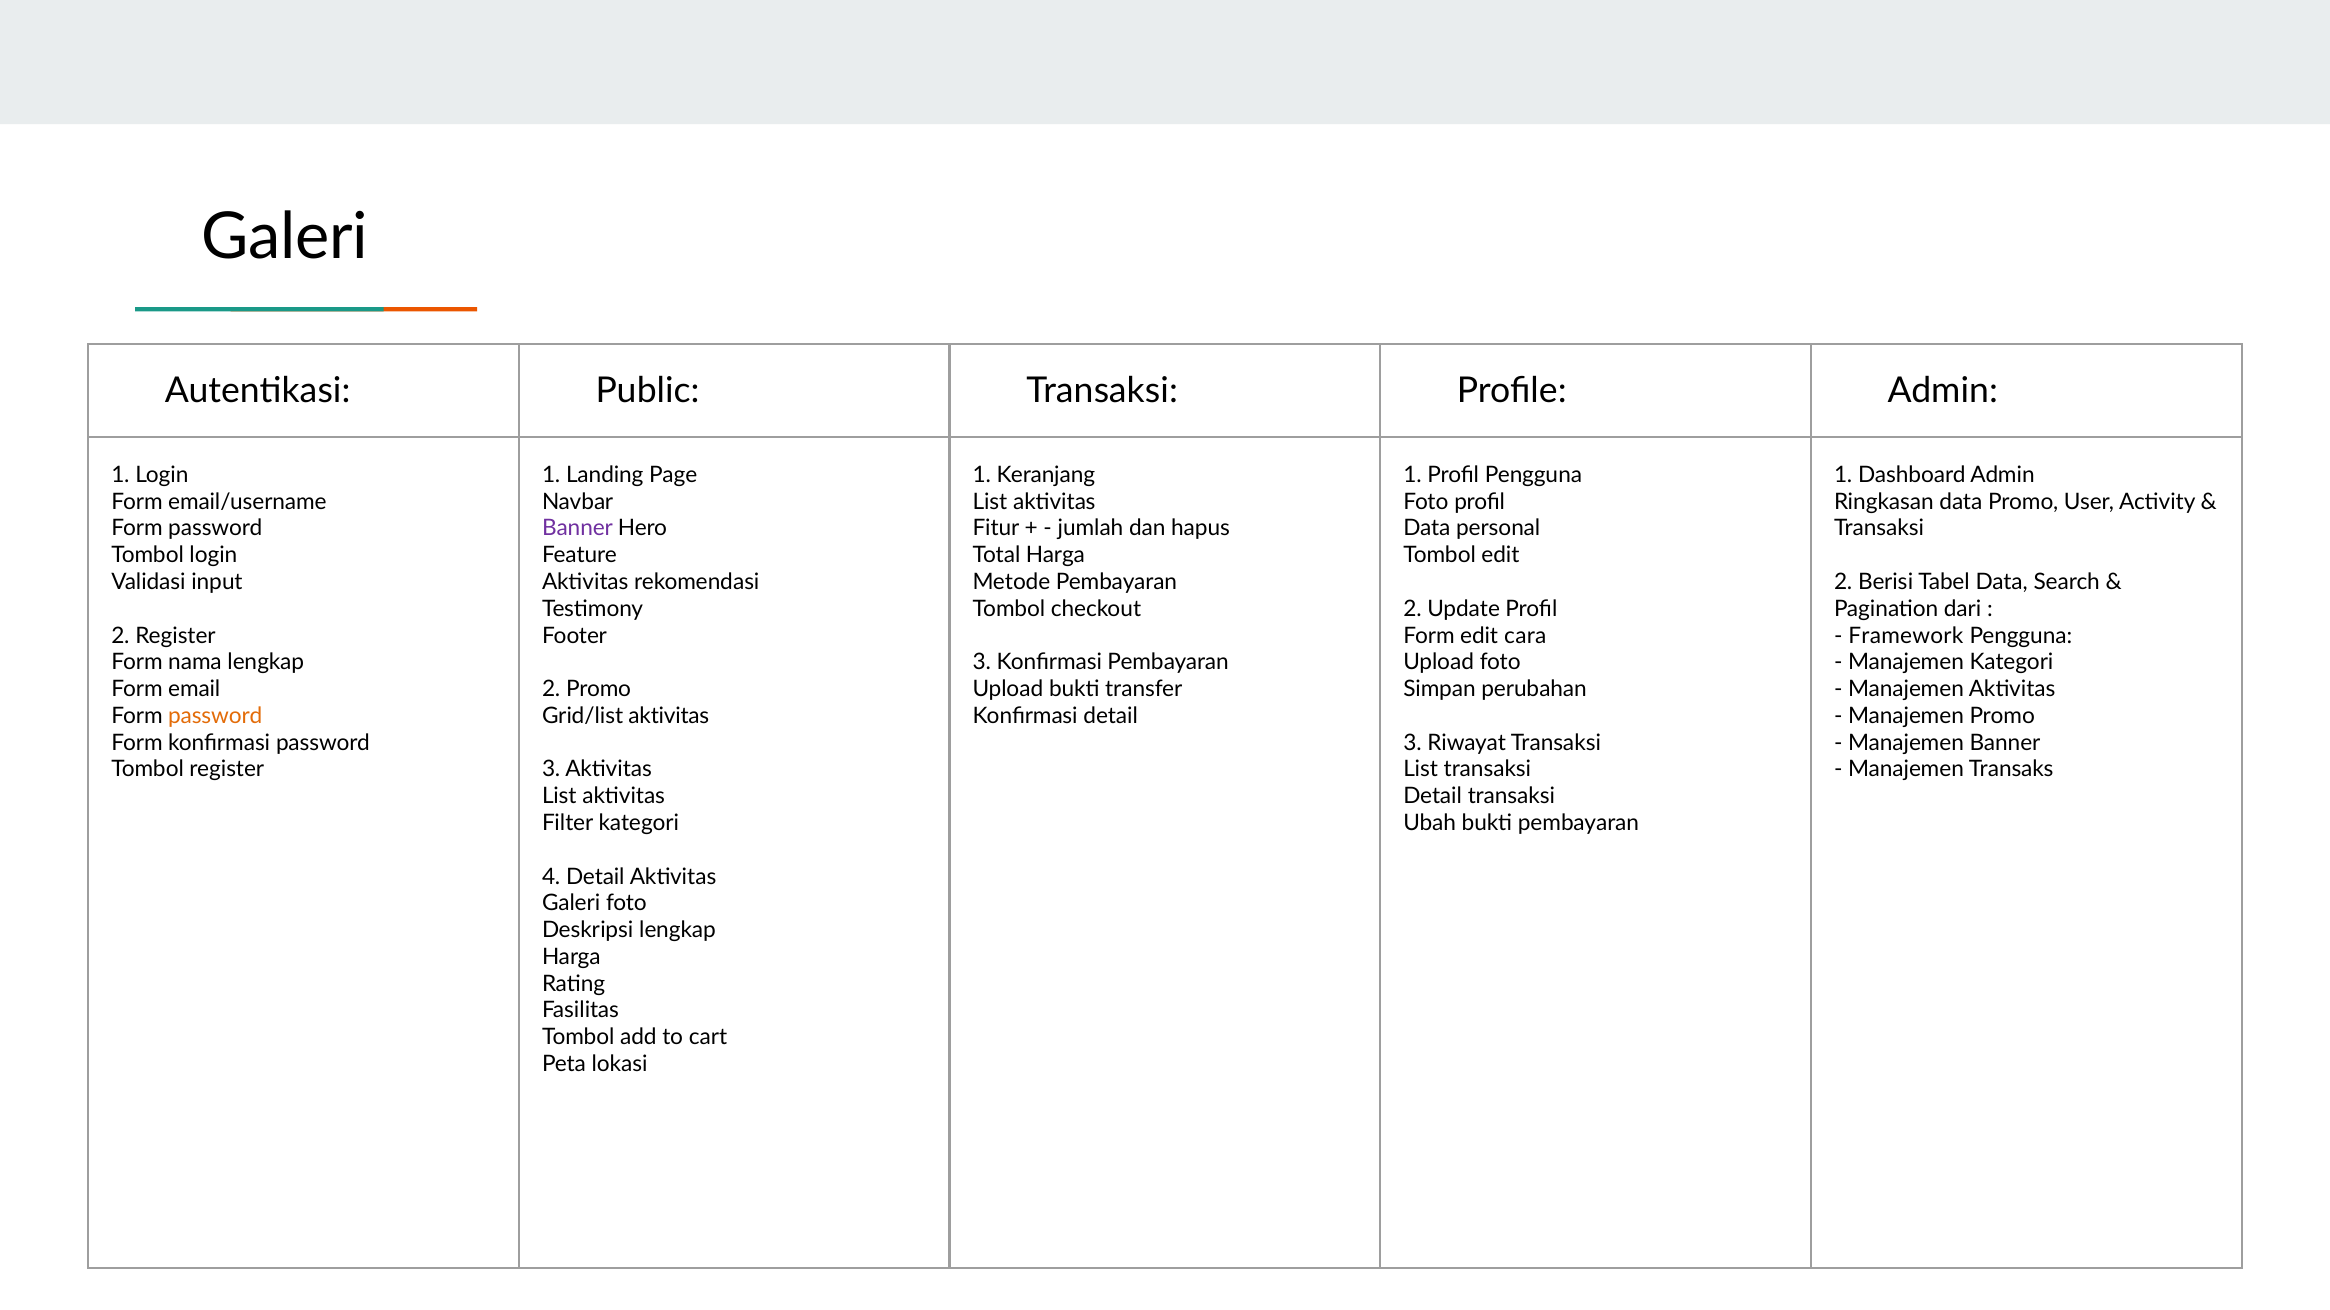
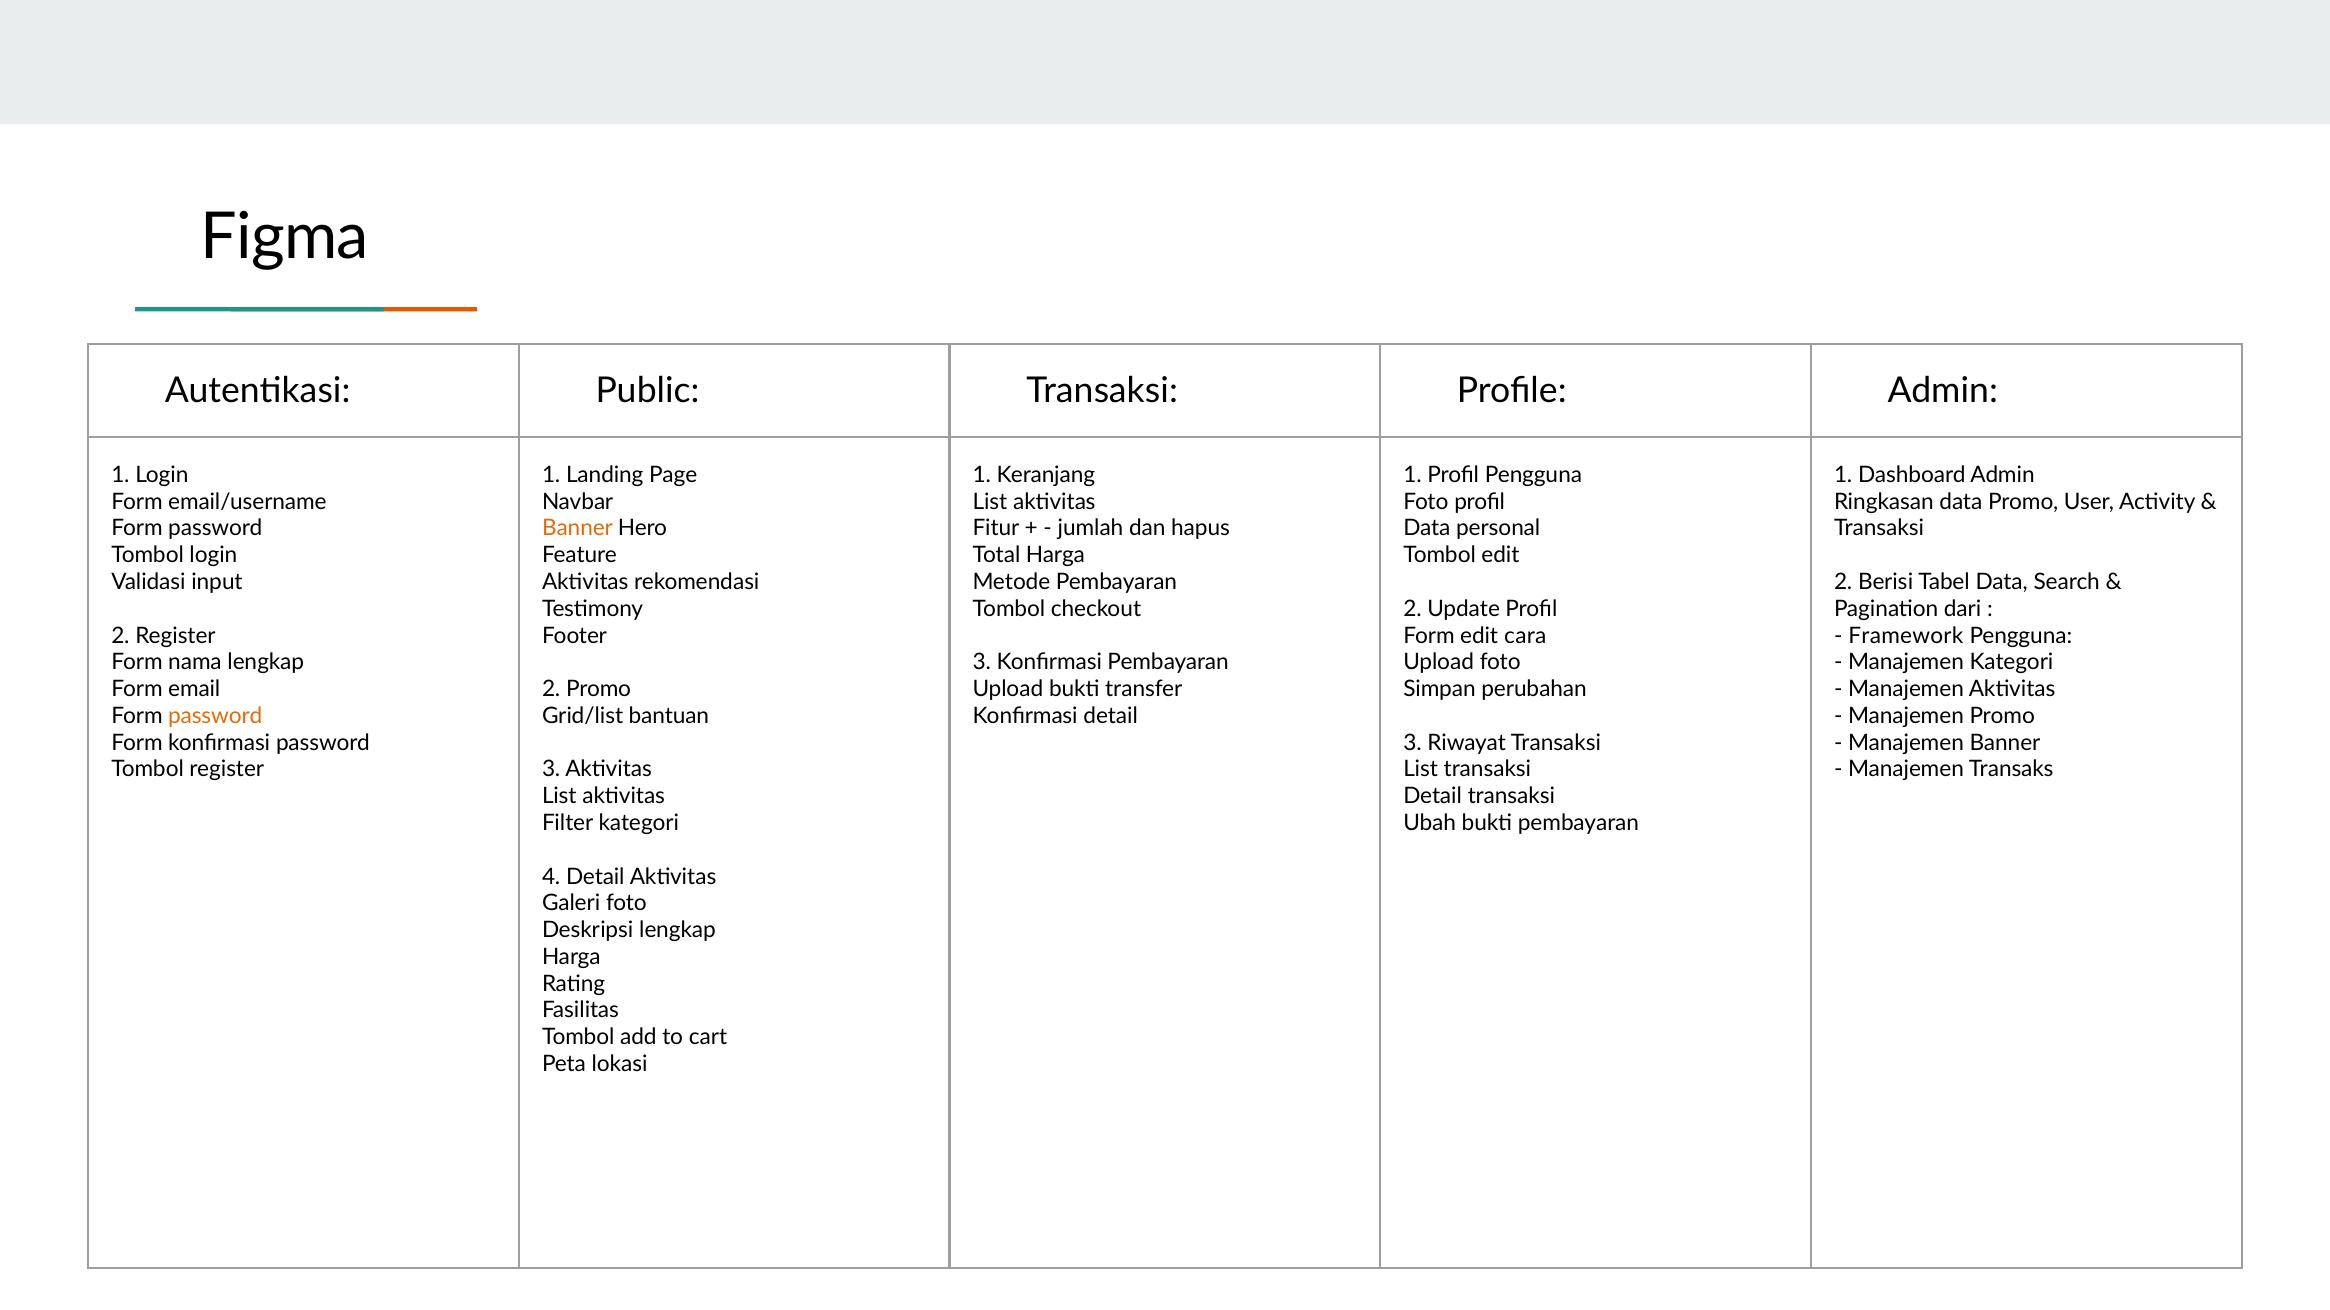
Galeri: Galeri -> Figma (285, 237)
Banner colour: purple -> orange (577, 529)
Grid/list aktivitas: aktivitas -> bantuan (669, 716)
